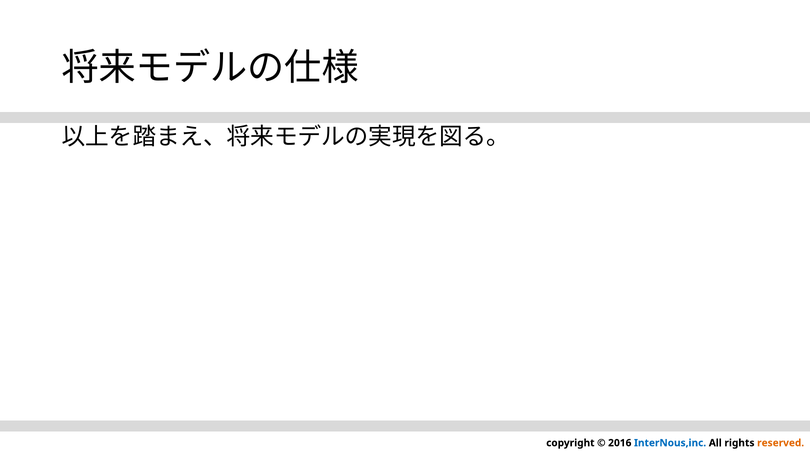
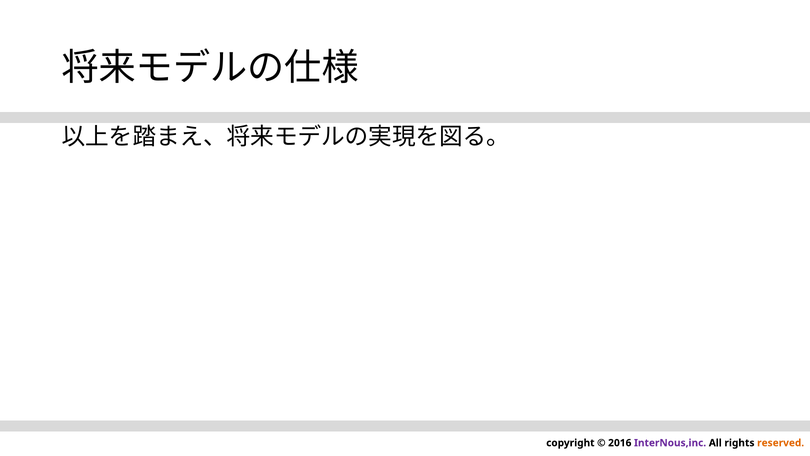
InterNous,inc colour: blue -> purple (670, 443)
